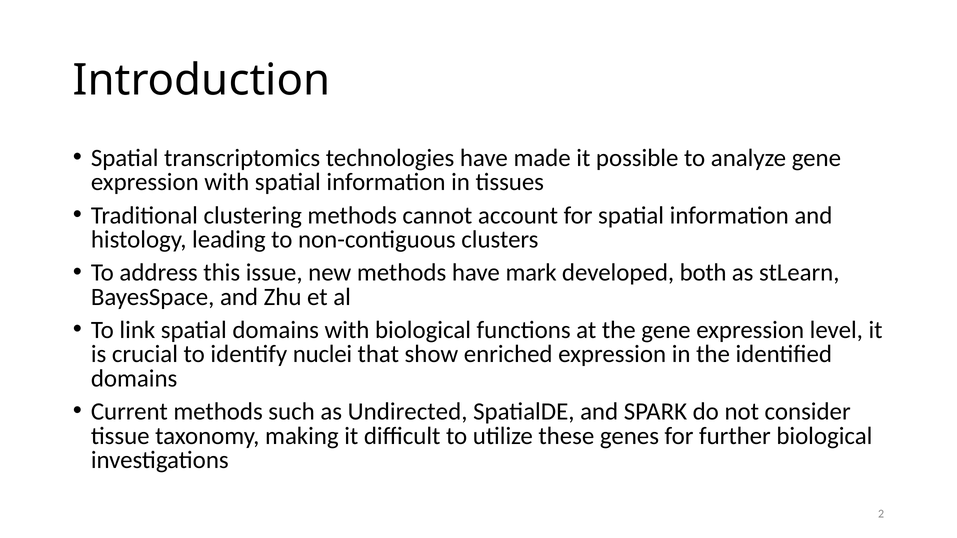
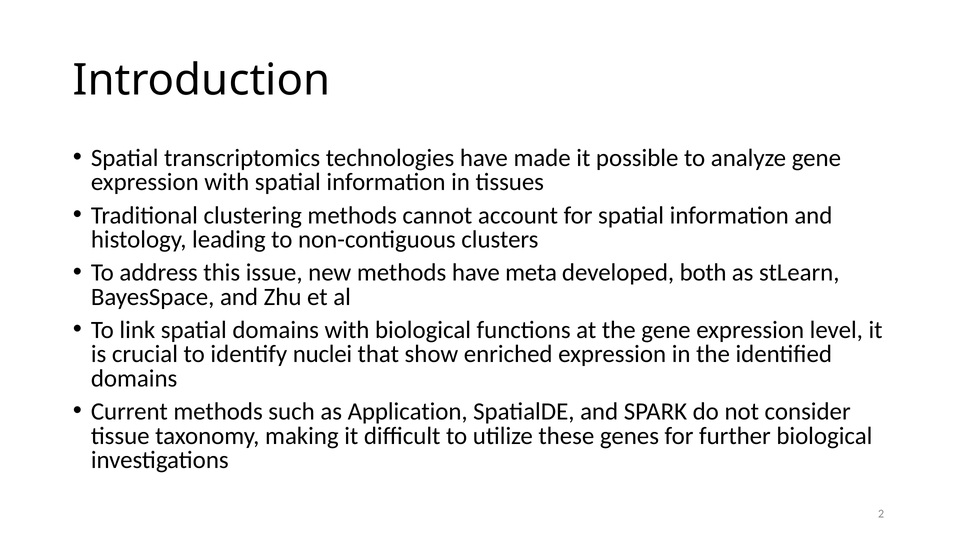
mark: mark -> meta (531, 273)
Undirected: Undirected -> Application (408, 412)
